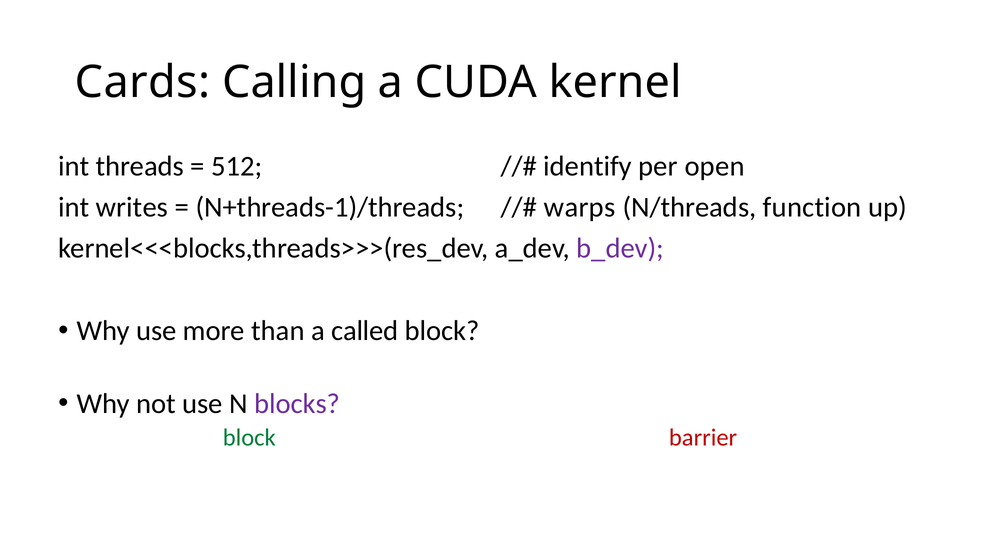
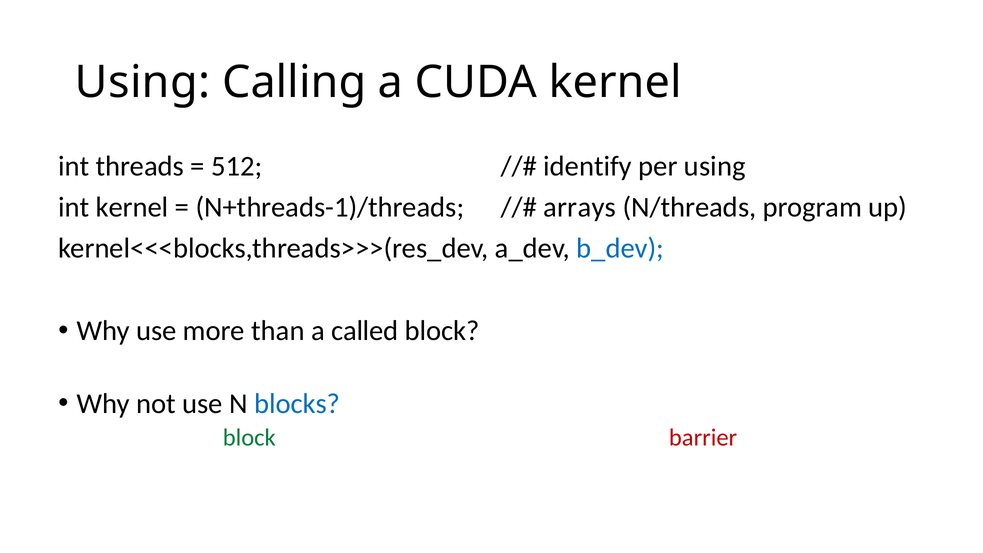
Cards: Cards -> Using (143, 83)
per open: open -> using (715, 166)
int writes: writes -> kernel (132, 207)
warps: warps -> arrays (580, 207)
function: function -> program (812, 207)
b_dev colour: purple -> blue (620, 248)
blocks colour: purple -> blue (297, 404)
